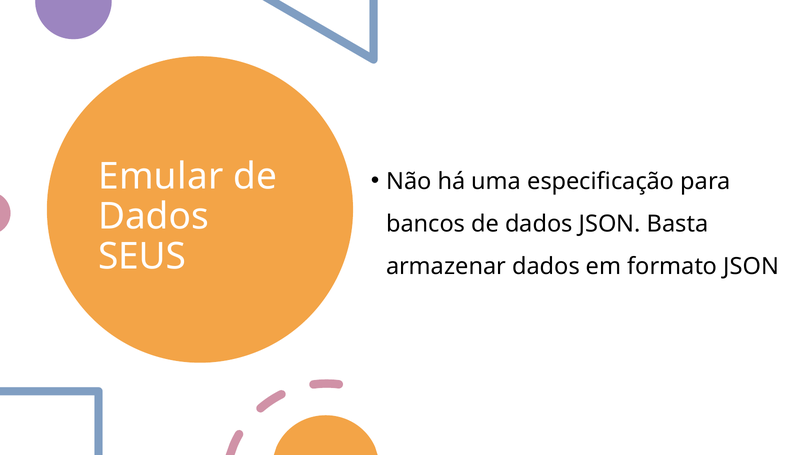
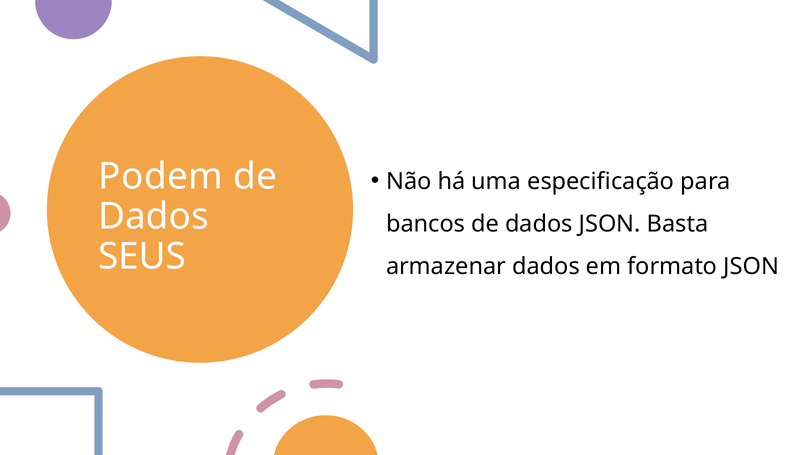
Emular: Emular -> Podem (161, 176)
